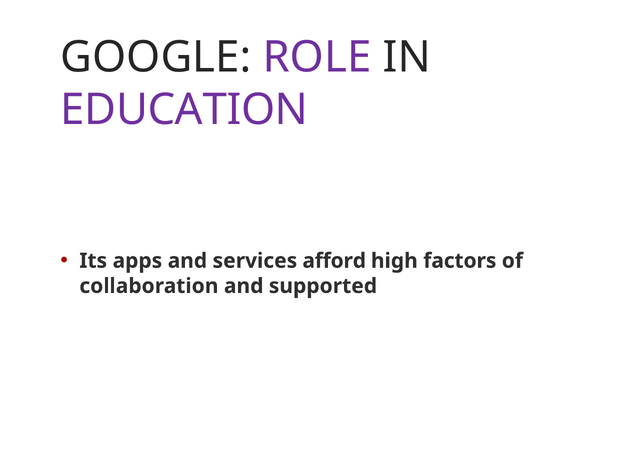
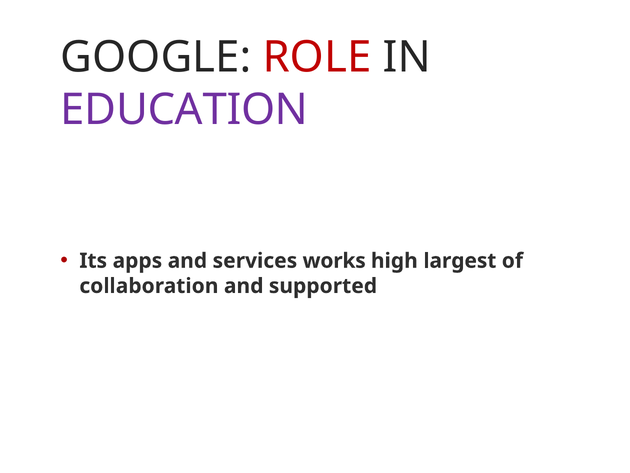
ROLE colour: purple -> red (317, 57)
afford: afford -> works (334, 261)
factors: factors -> largest (460, 261)
